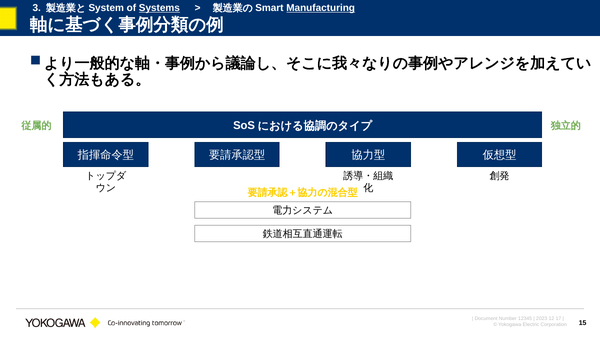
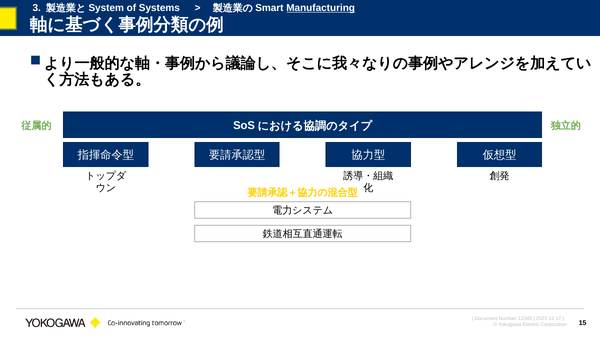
Systems underline: present -> none (159, 8)
